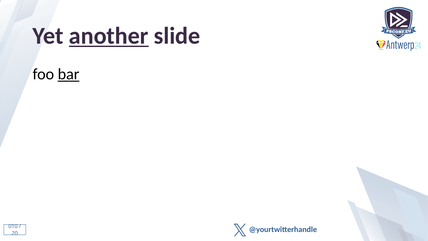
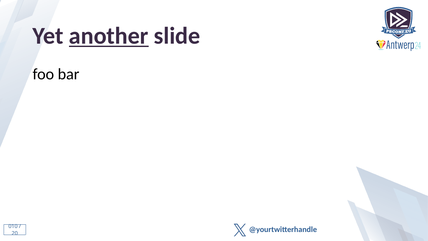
bar underline: present -> none (69, 74)
